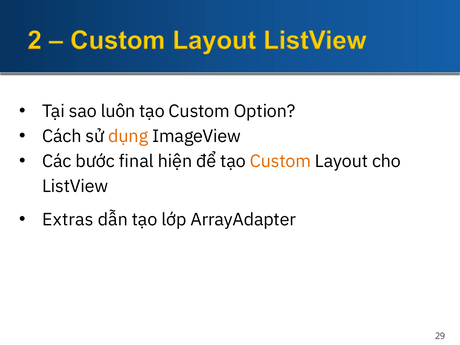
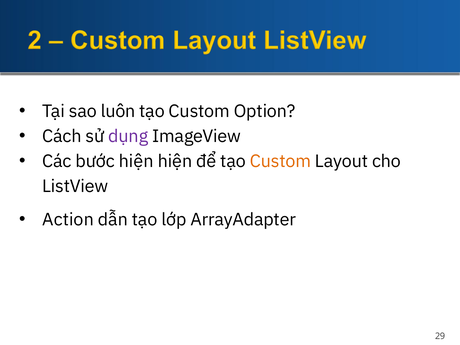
dụng colour: orange -> purple (128, 136)
bước final: final -> hiện (136, 161)
Extras: Extras -> Action (68, 220)
